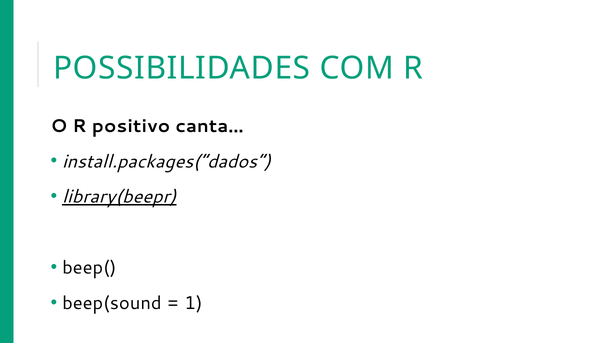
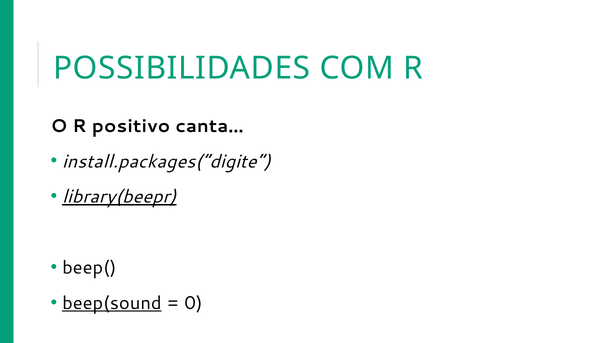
install.packages(“dados: install.packages(“dados -> install.packages(“digite (166, 161)
beep(sound underline: none -> present (112, 303)
1: 1 -> 0 (193, 303)
